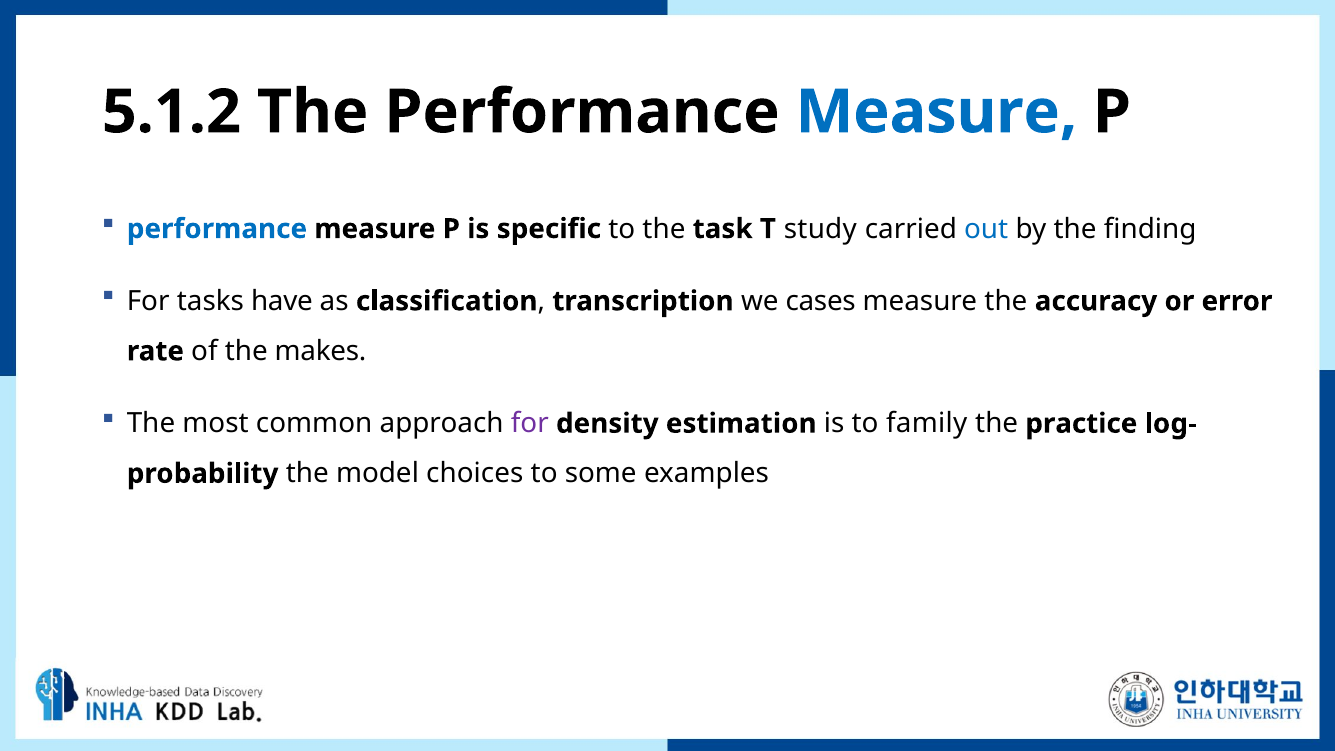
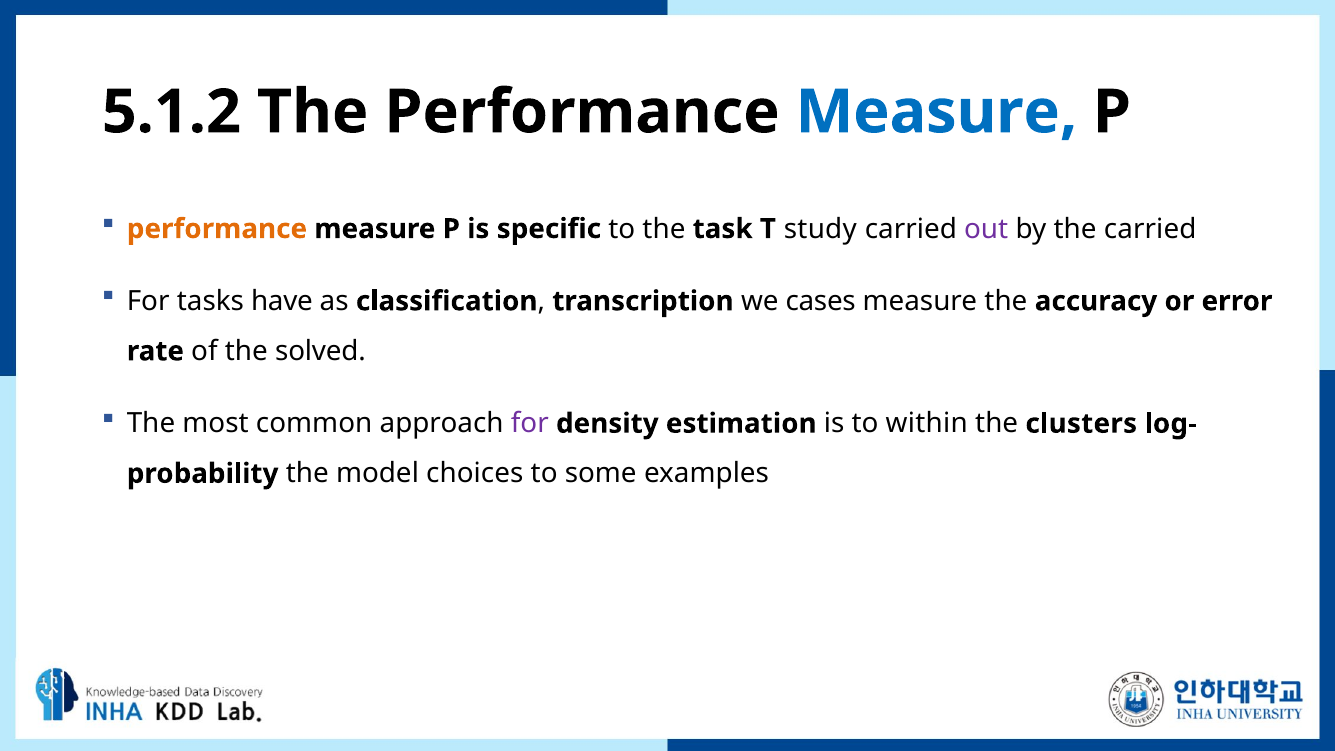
performance colour: blue -> orange (217, 229)
out colour: blue -> purple (986, 229)
the finding: finding -> carried (1150, 229)
makes: makes -> solved (320, 351)
family: family -> within (927, 424)
practice: practice -> clusters (1081, 424)
